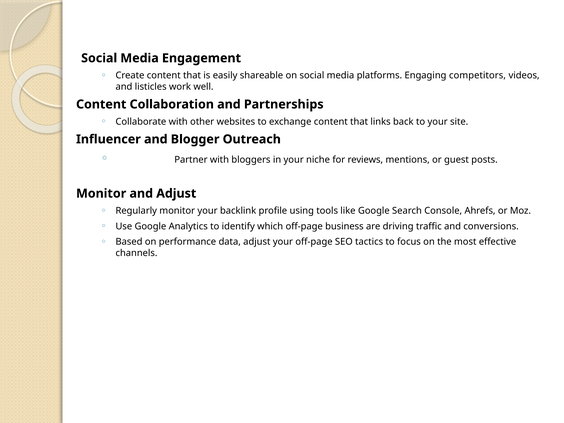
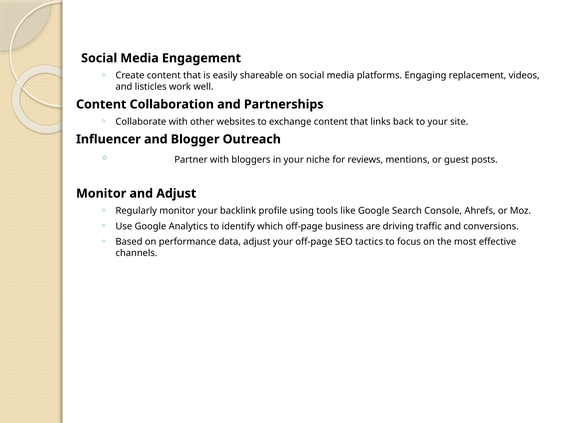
competitors: competitors -> replacement (478, 75)
